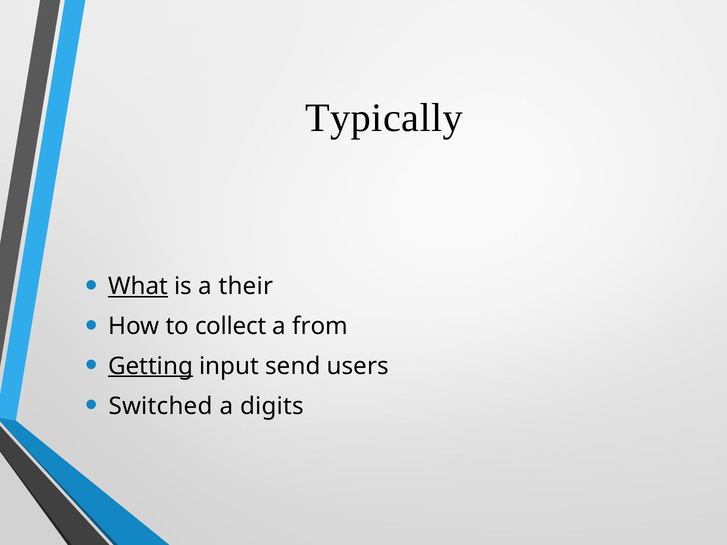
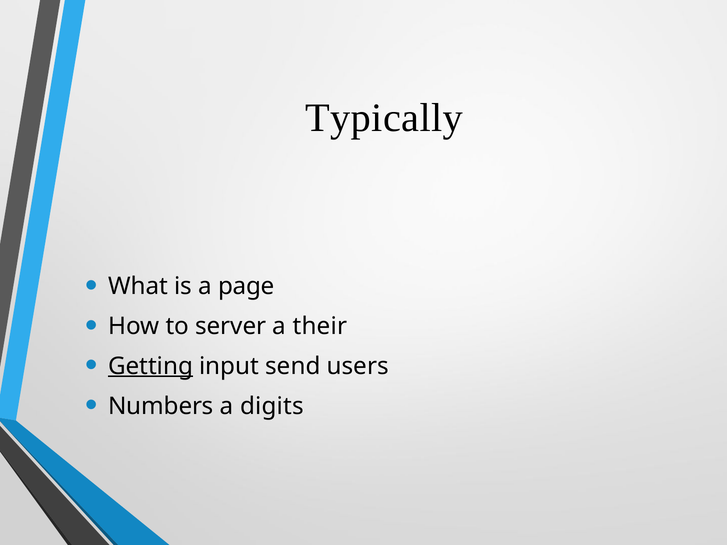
What underline: present -> none (138, 286)
their: their -> page (246, 286)
collect: collect -> server (231, 326)
from: from -> their (320, 326)
Switched: Switched -> Numbers (161, 406)
